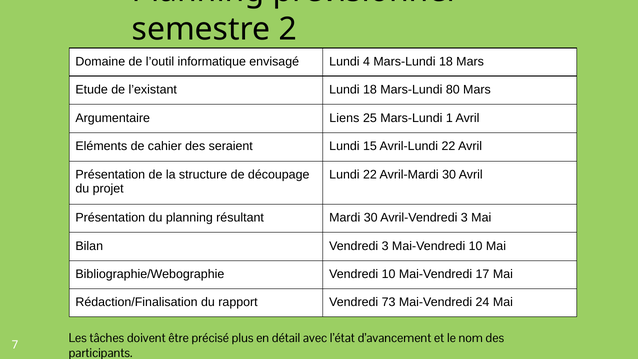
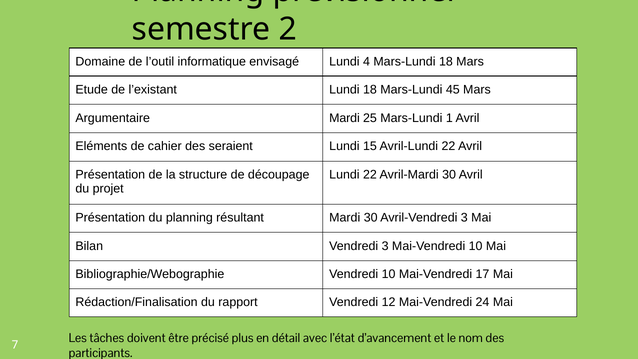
80: 80 -> 45 (453, 90)
Argumentaire Liens: Liens -> Mardi (344, 118)
73: 73 -> 12 (389, 302)
